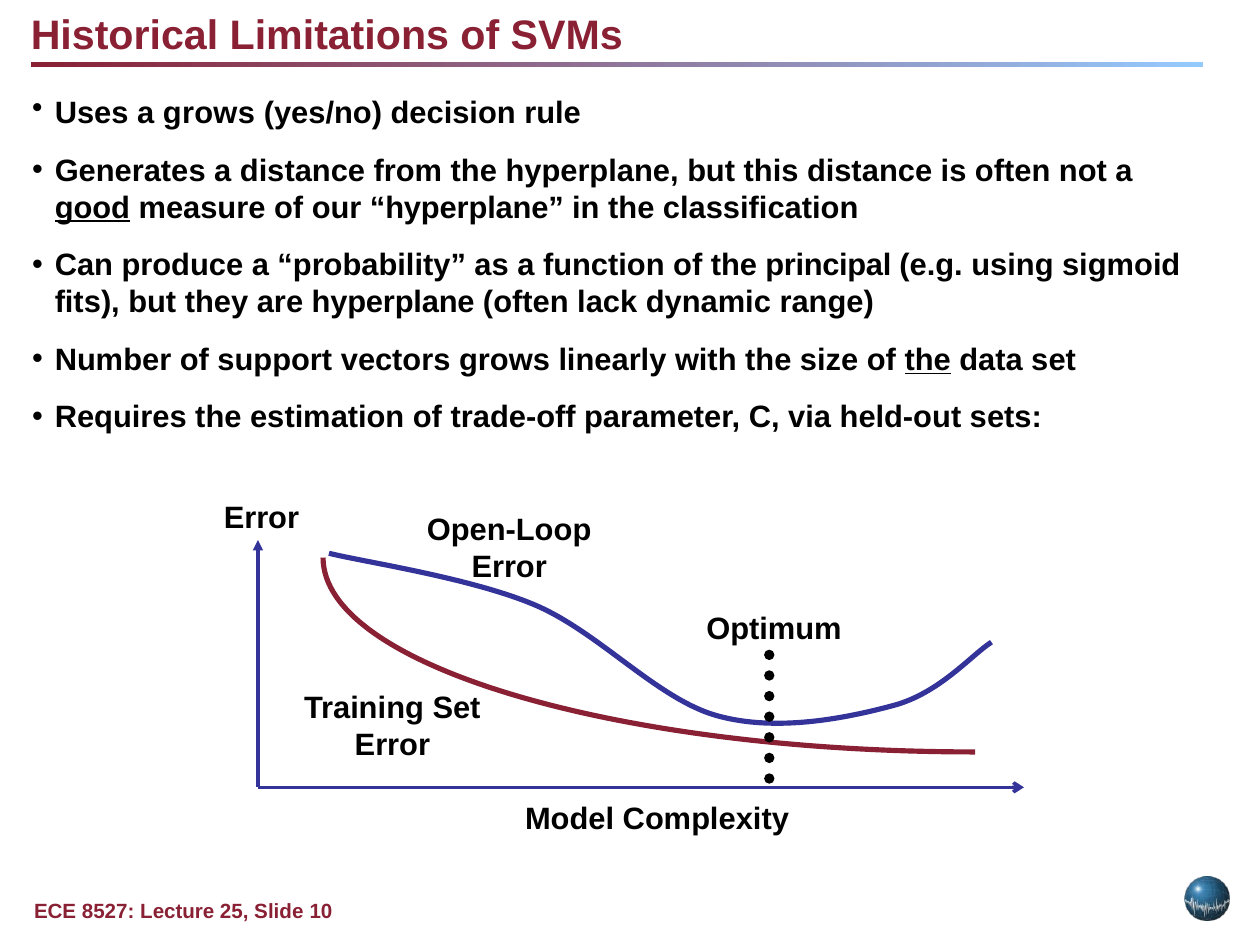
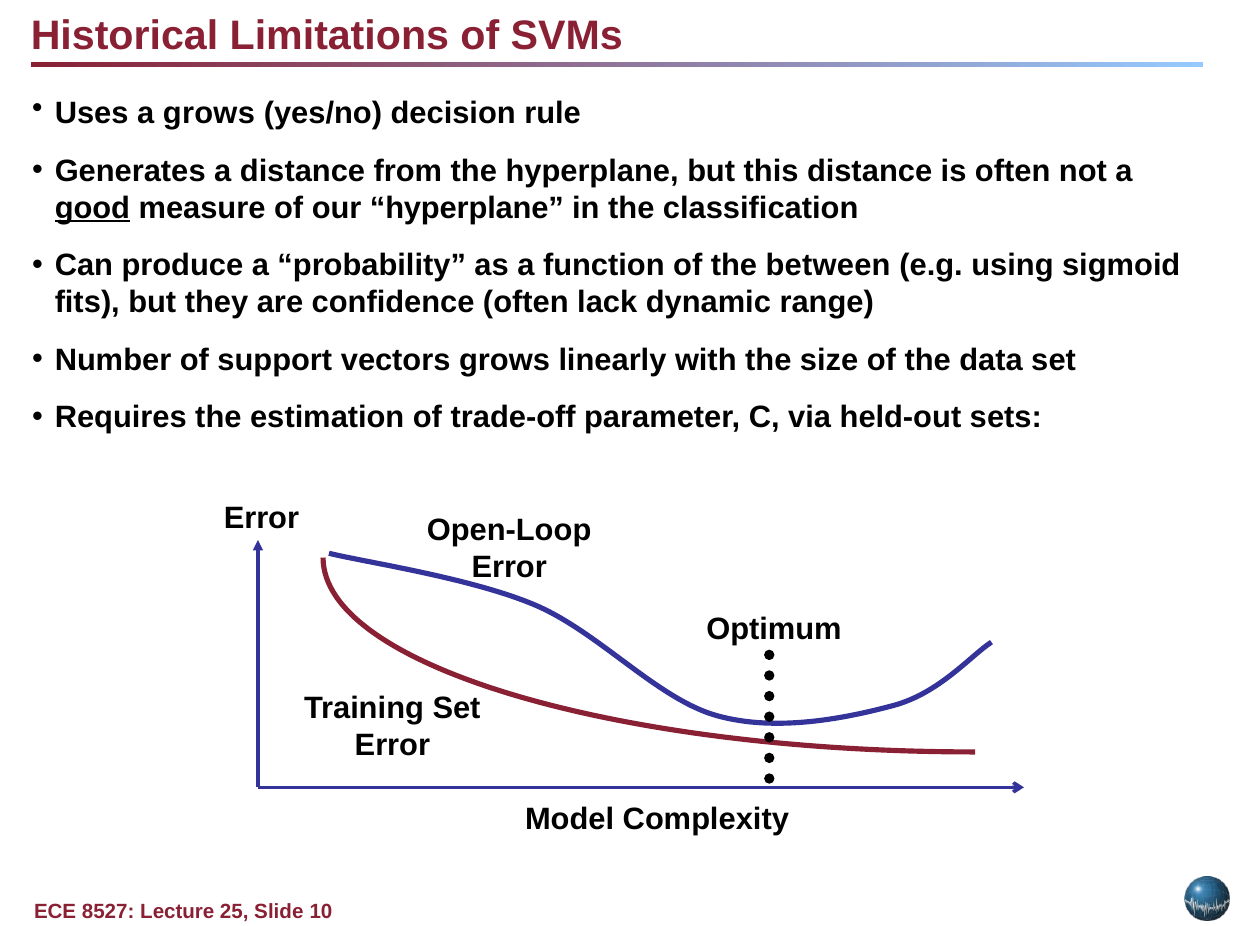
principal: principal -> between (828, 266)
are hyperplane: hyperplane -> confidence (393, 303)
the underline: present -> none (928, 360)
